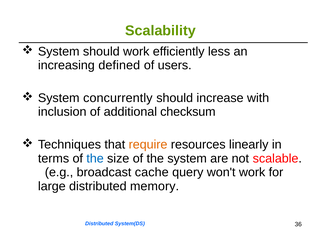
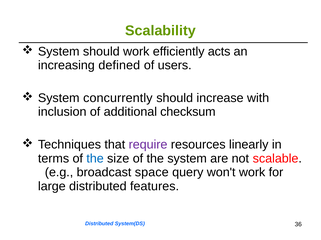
less: less -> acts (219, 52)
require colour: orange -> purple (148, 145)
cache: cache -> space (152, 173)
memory: memory -> features (155, 187)
